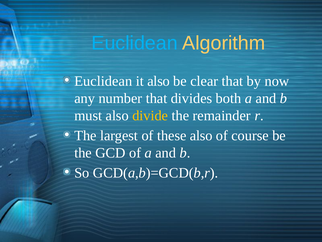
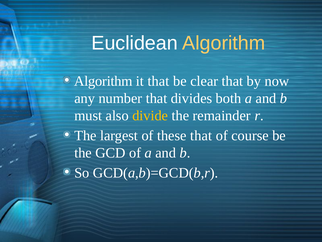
Euclidean colour: light blue -> white (135, 43)
Euclidean: Euclidean -> Algorithm (103, 81)
it also: also -> that (158, 81)
these also: also -> that (201, 135)
